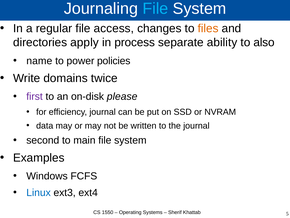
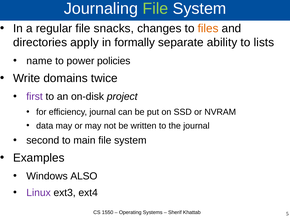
File colour: light blue -> light green (155, 9)
access: access -> snacks (114, 28)
process: process -> formally (135, 42)
also: also -> lists (264, 42)
please: please -> project (122, 96)
FCFS: FCFS -> ALSO (84, 176)
Linux colour: blue -> purple (39, 192)
